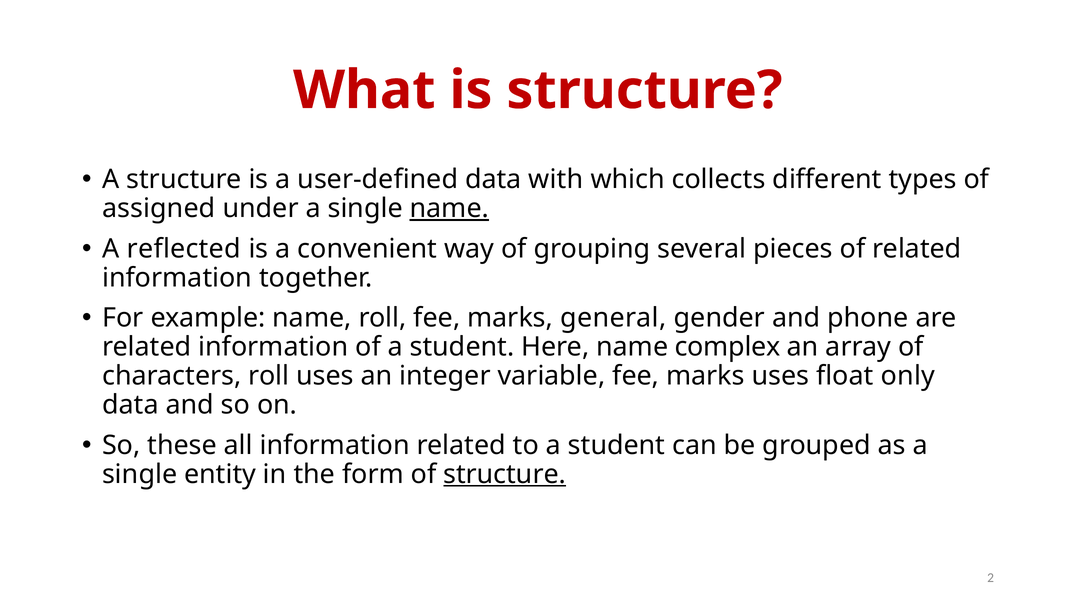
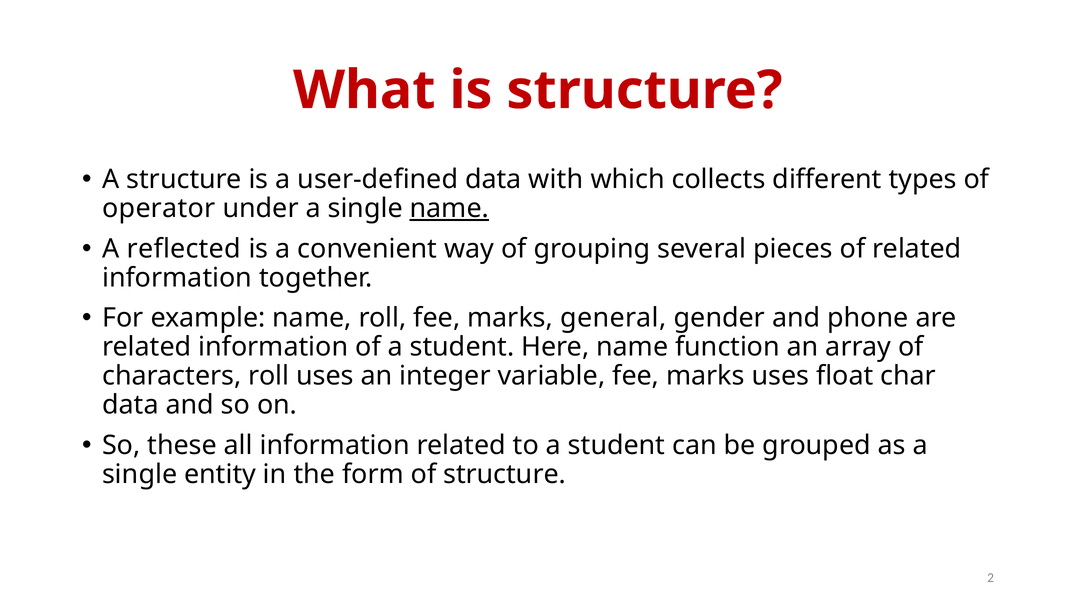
assigned: assigned -> operator (159, 209)
complex: complex -> function (727, 347)
only: only -> char (908, 376)
structure underline: present -> none (505, 475)
